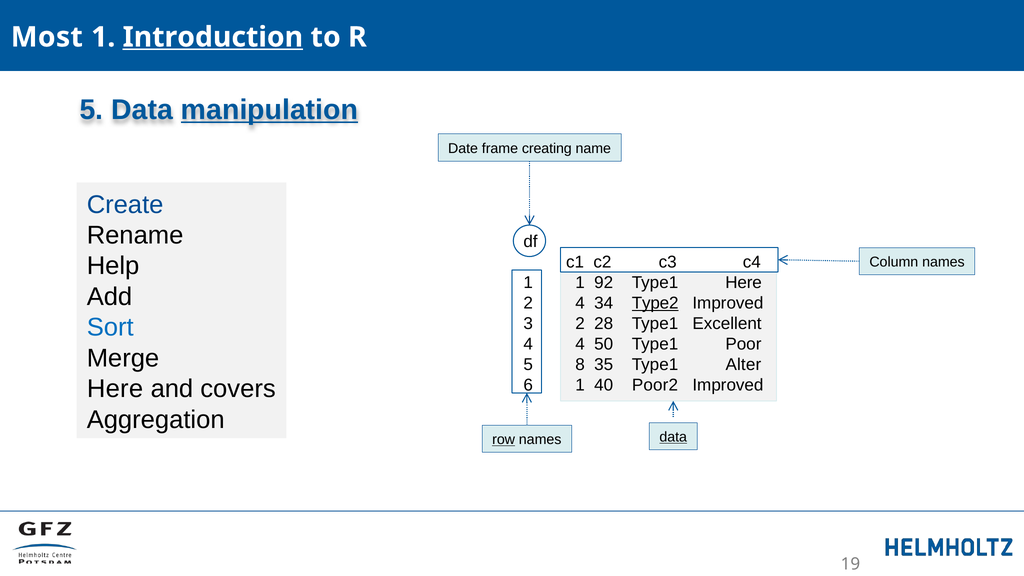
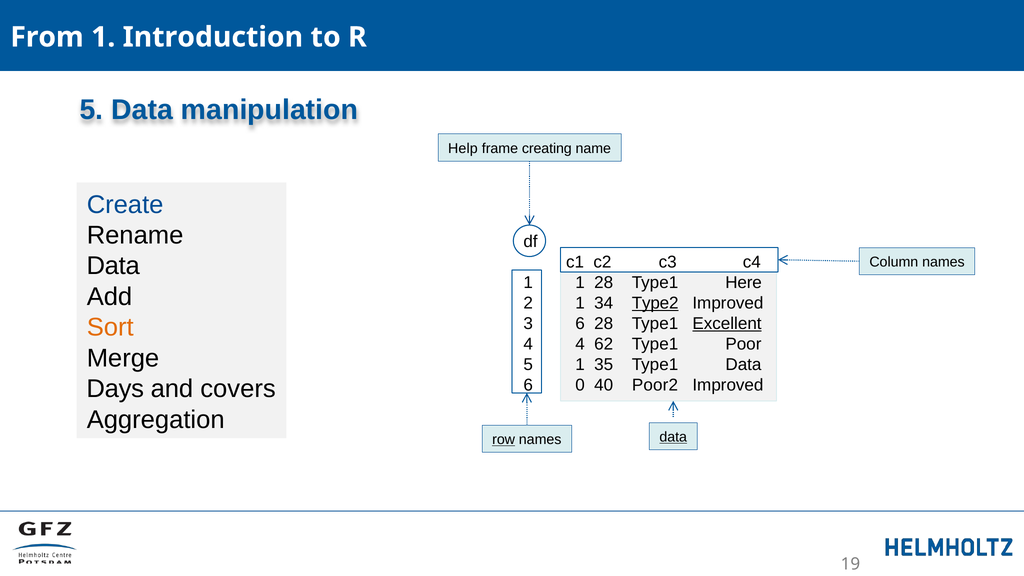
Most: Most -> From (47, 37)
Introduction underline: present -> none (213, 37)
manipulation underline: present -> none (270, 110)
Date: Date -> Help (463, 148)
Help: Help -> Data (113, 266)
1 92: 92 -> 28 (604, 283)
2 4: 4 -> 1 (580, 303)
3 2: 2 -> 6 (580, 323)
Excellent underline: none -> present (727, 323)
Sort colour: blue -> orange (110, 327)
50: 50 -> 62 (604, 344)
5 8: 8 -> 1 (580, 364)
Type1 Alter: Alter -> Data (743, 364)
6 1: 1 -> 0 (580, 385)
Here: Here -> Days (115, 389)
